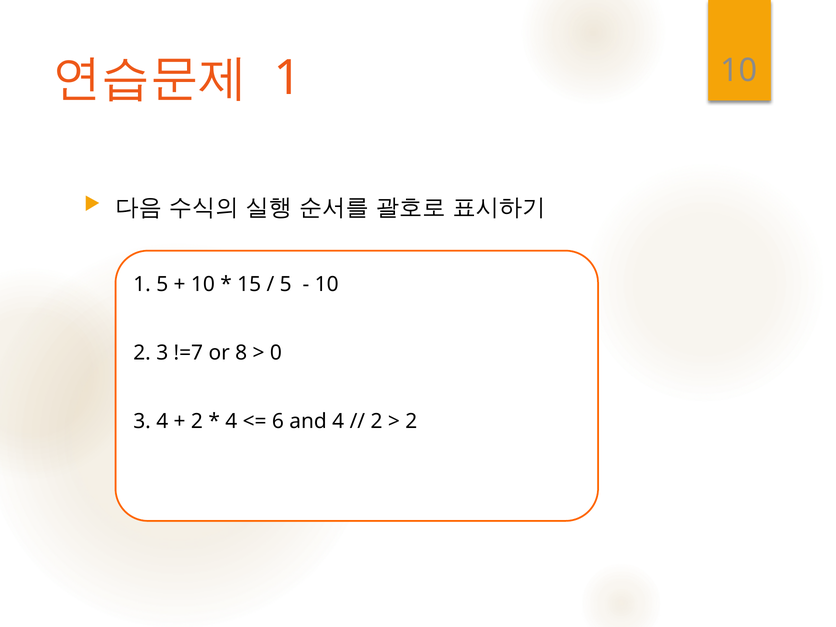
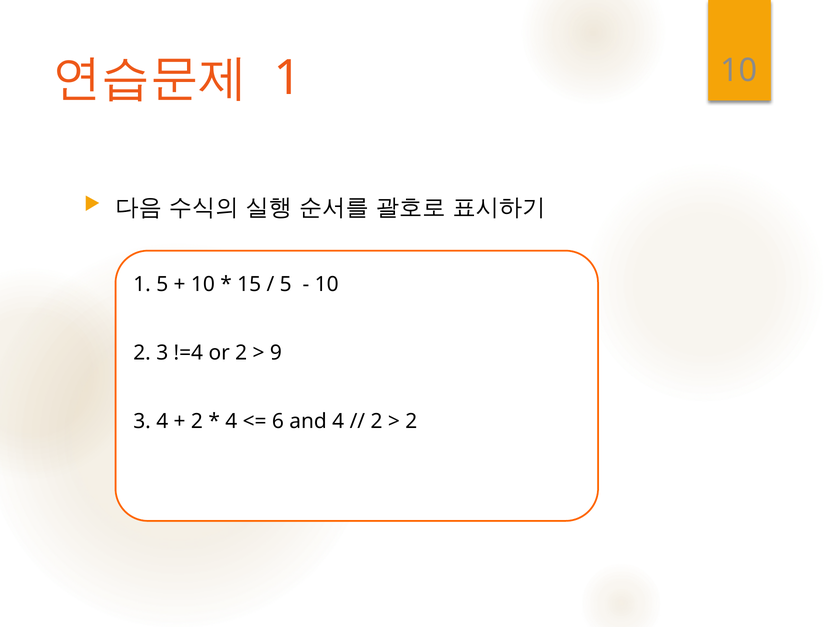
!=7: !=7 -> !=4 (188, 353)
or 8: 8 -> 2 (241, 353)
0: 0 -> 9 (276, 353)
